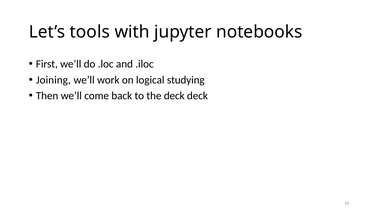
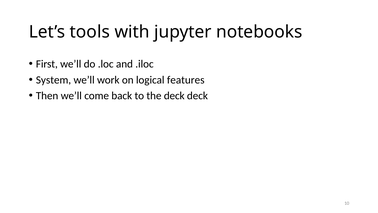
Joining: Joining -> System (53, 80)
studying: studying -> features (186, 80)
